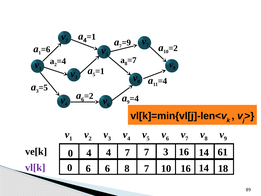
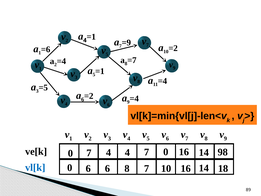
0 4: 4 -> 7 (89, 153)
4 7: 7 -> 4 (127, 152)
7 3: 3 -> 0 (166, 152)
61: 61 -> 98 (223, 152)
vl[k colour: purple -> blue (35, 167)
